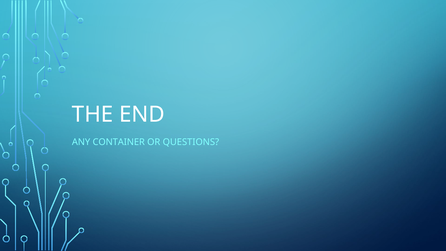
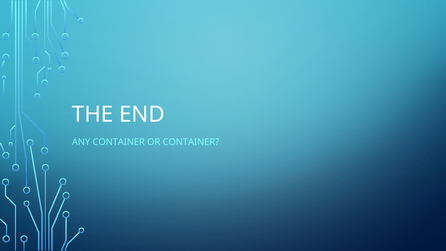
OR QUESTIONS: QUESTIONS -> CONTAINER (191, 142)
